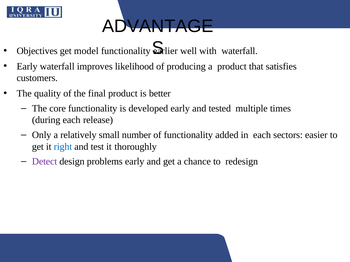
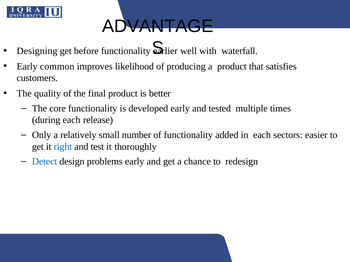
Objectives: Objectives -> Designing (37, 51)
model: model -> before (86, 51)
Early waterfall: waterfall -> common (57, 66)
Detect colour: purple -> blue (45, 162)
